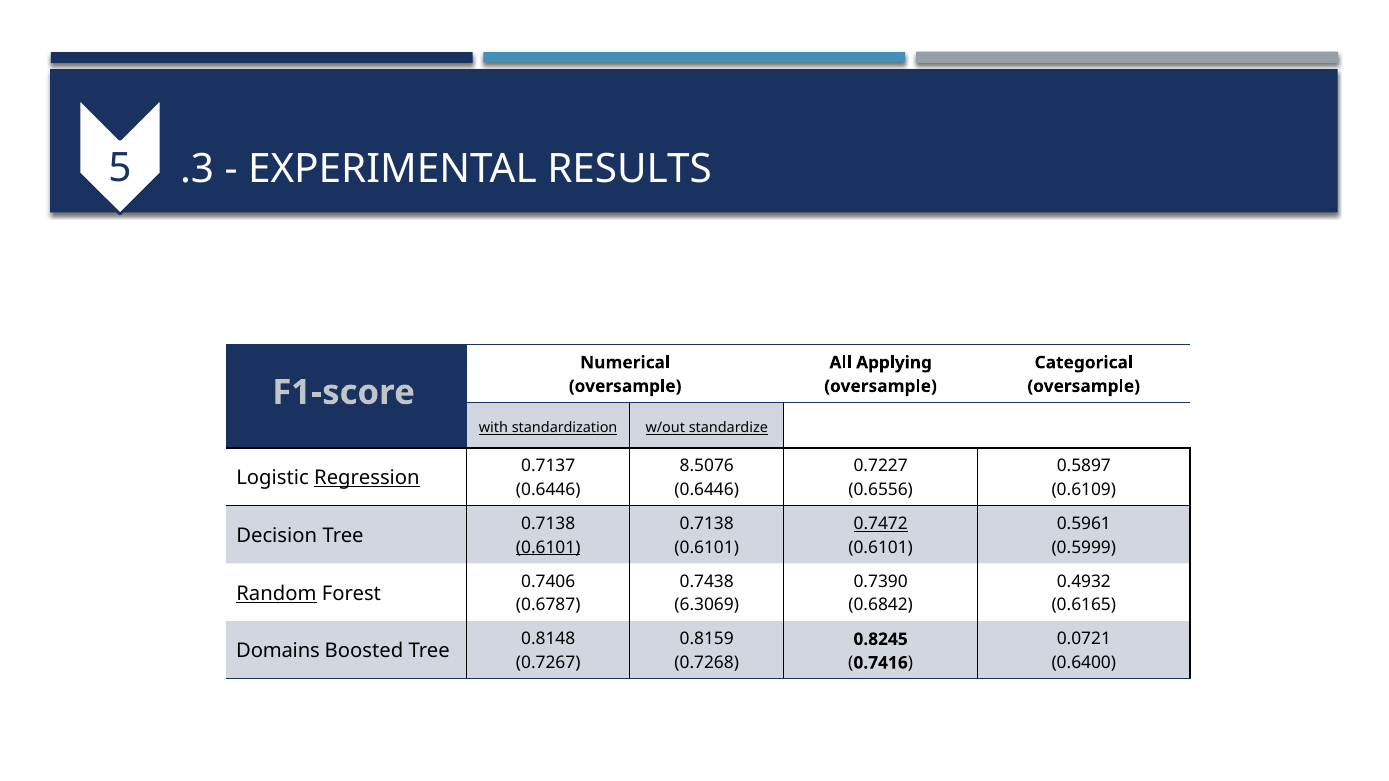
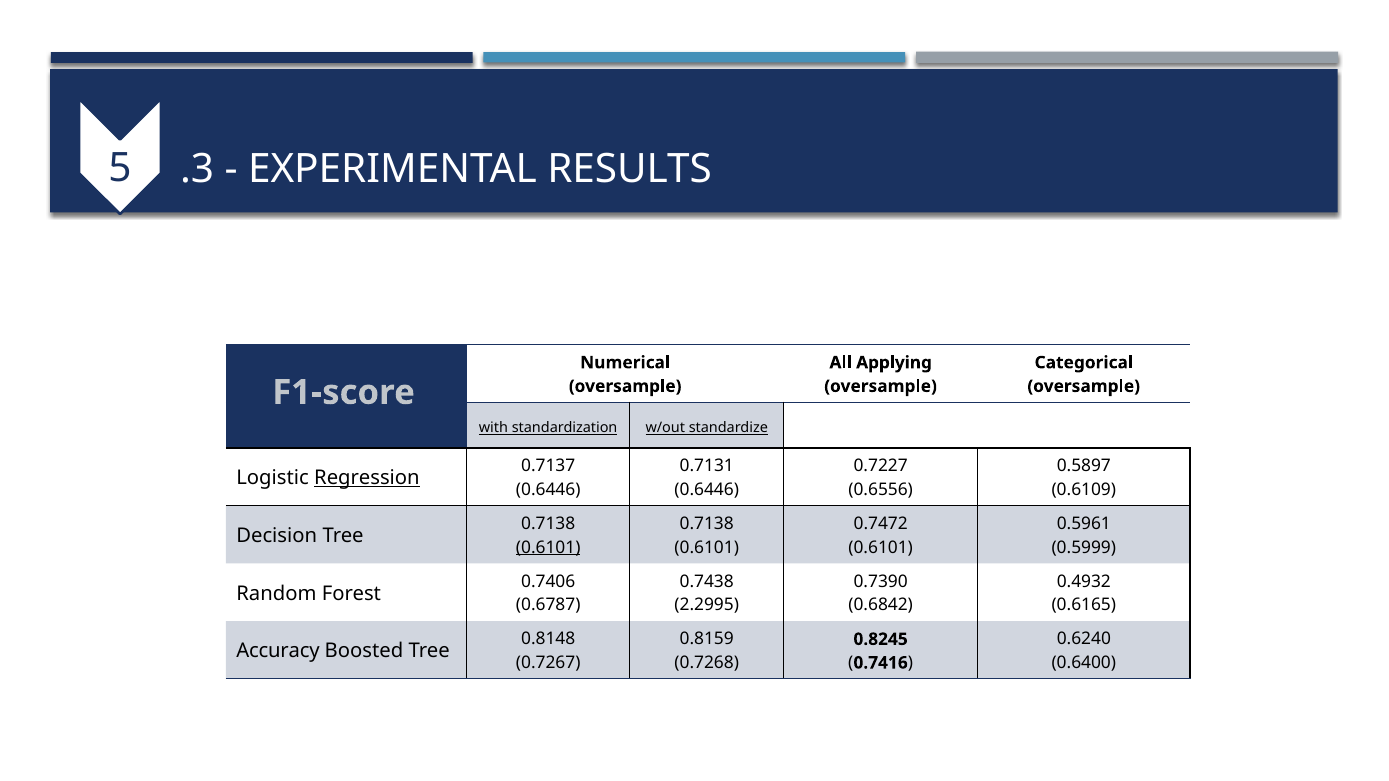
8.5076: 8.5076 -> 0.7131 (707, 466)
0.7472 underline: present -> none (881, 524)
Random underline: present -> none (276, 594)
6.3069: 6.3069 -> 2.2995 (707, 605)
0.0721: 0.0721 -> 0.6240 (1084, 639)
Domains: Domains -> Accuracy (278, 651)
